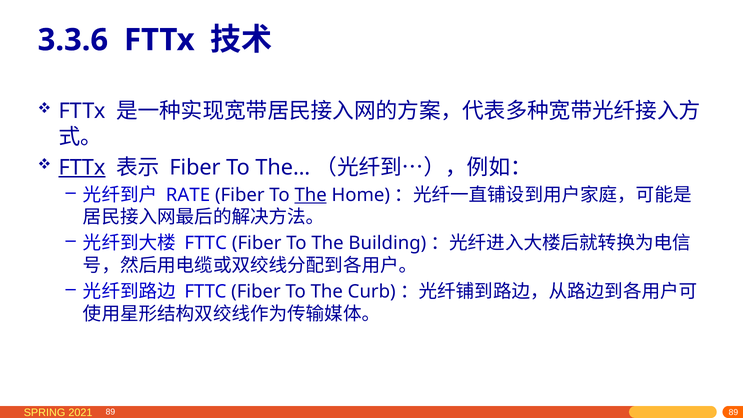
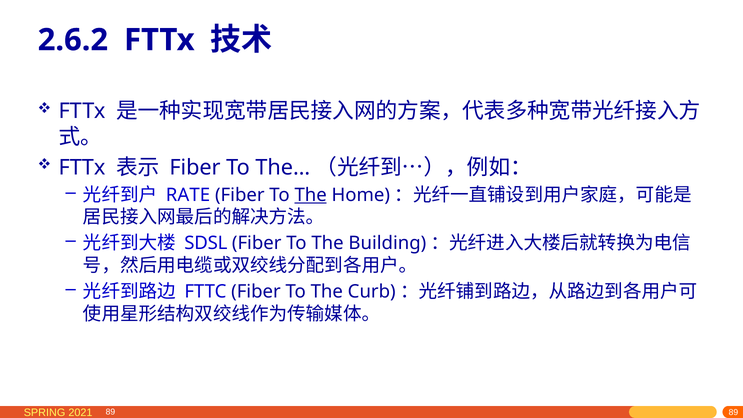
3.3.6: 3.3.6 -> 2.6.2 (73, 40)
FTTx underline: present -> none (82, 167)
FTTC: FTTC -> SDSL (206, 243)
